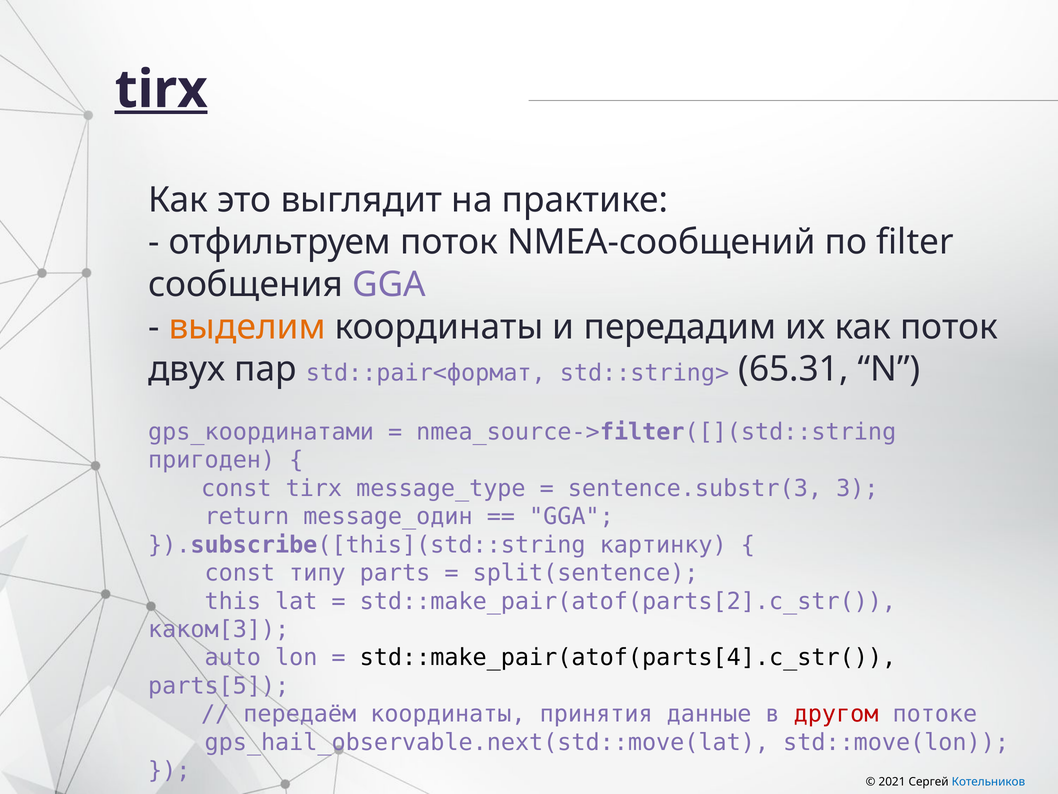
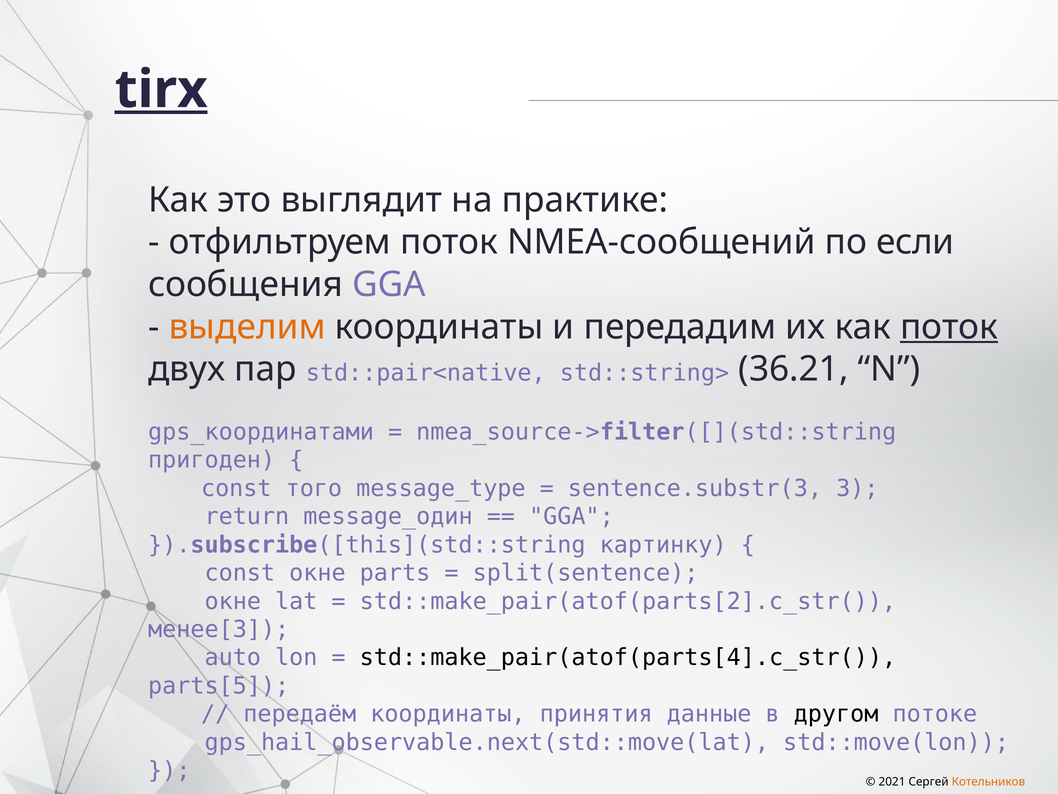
filter: filter -> если (915, 242)
поток underline: none -> present (949, 327)
std::pair<формат: std::pair<формат -> std::pair<native (426, 373)
65.31: 65.31 -> 36.21 (794, 369)
const tirx: tirx -> того (314, 488)
const типу: типу -> окне (317, 573)
this: this -> окне (233, 601)
каком[3: каком[3 -> менее[3 (219, 629)
другом colour: red -> black (836, 714)
Котельников colour: blue -> orange (988, 782)
